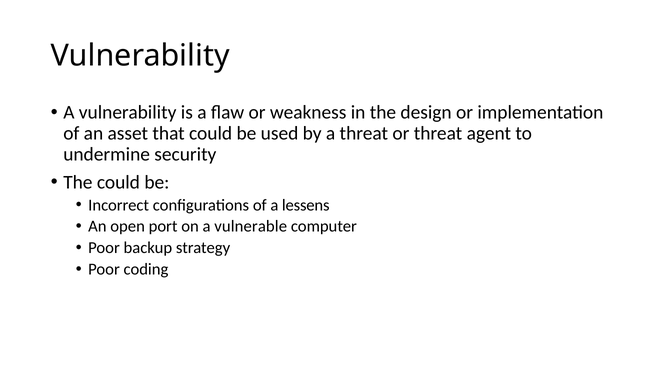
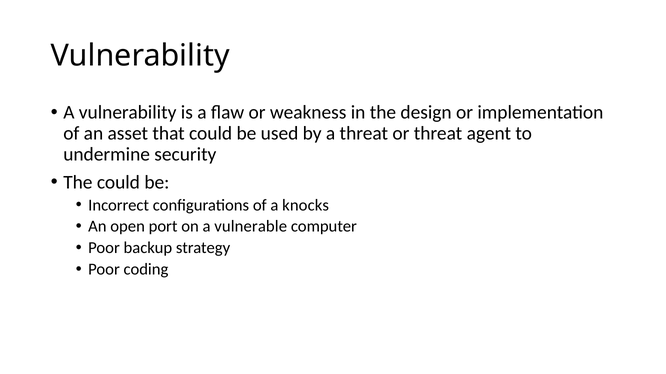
lessens: lessens -> knocks (306, 205)
